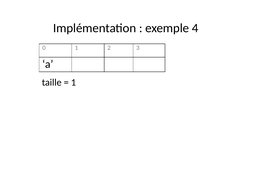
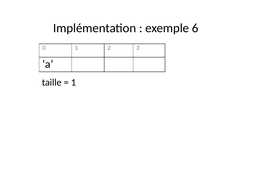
4: 4 -> 6 (195, 28)
